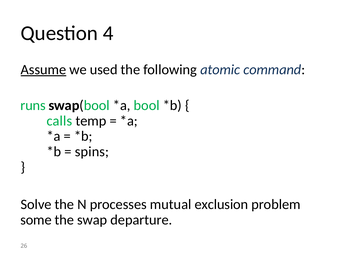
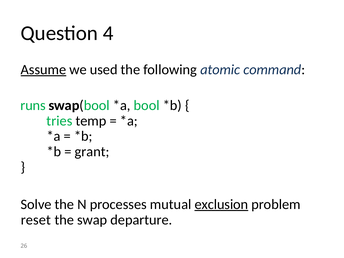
calls: calls -> tries (59, 121)
spins: spins -> grant (92, 152)
exclusion underline: none -> present (221, 204)
some: some -> reset (36, 220)
